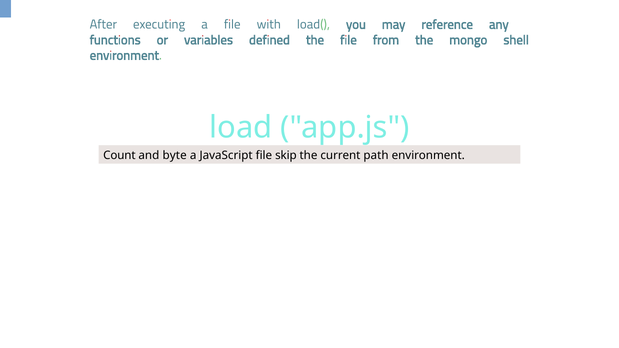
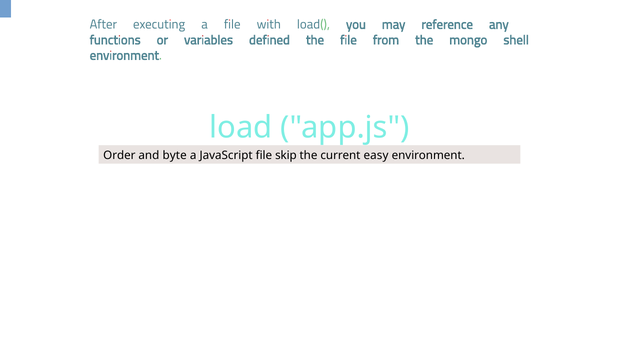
Count: Count -> Order (119, 155)
path: path -> easy (376, 155)
